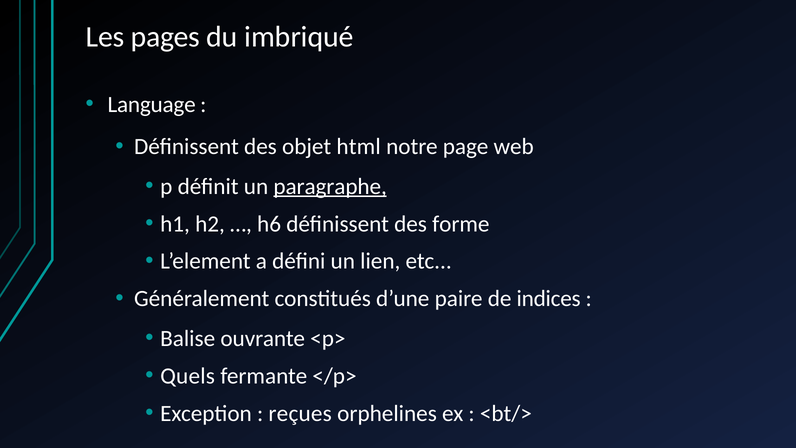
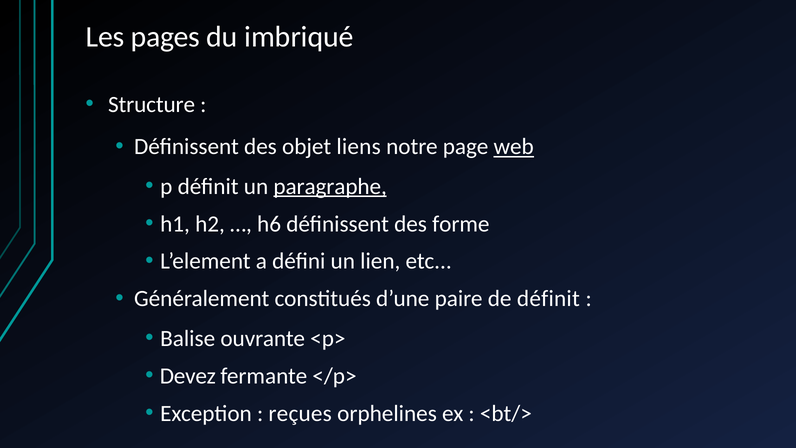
Language: Language -> Structure (152, 104)
html: html -> liens (359, 147)
web underline: none -> present (514, 147)
de indices: indices -> définit (548, 299)
Quels: Quels -> Devez (188, 376)
